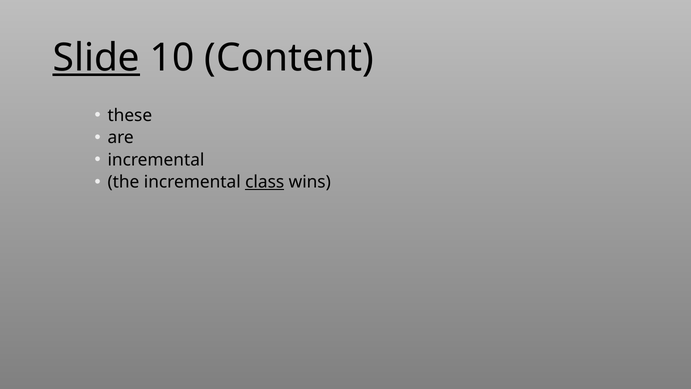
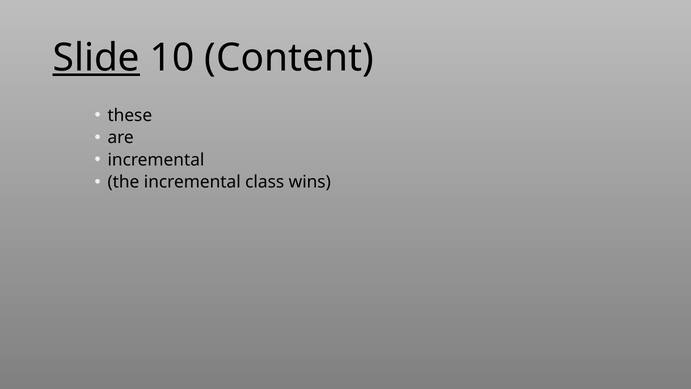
class underline: present -> none (265, 182)
